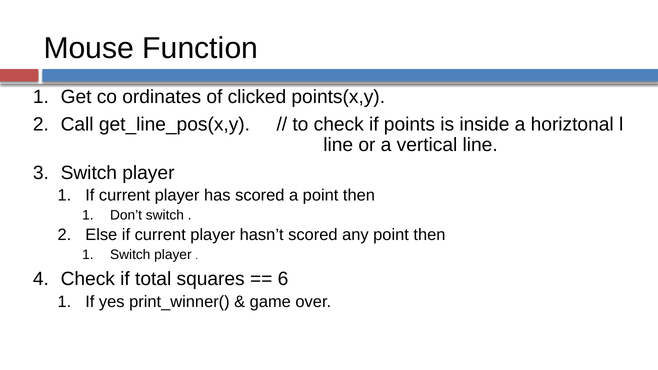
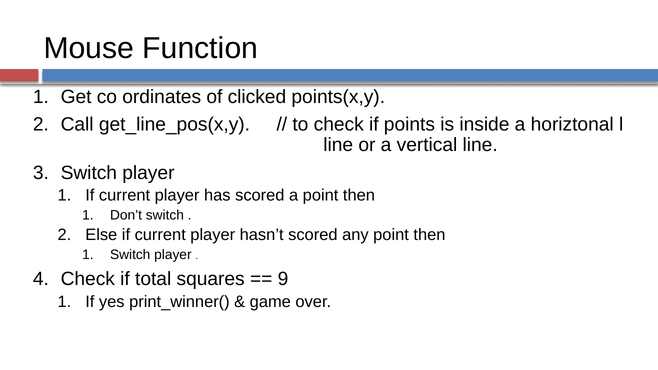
6: 6 -> 9 (283, 279)
